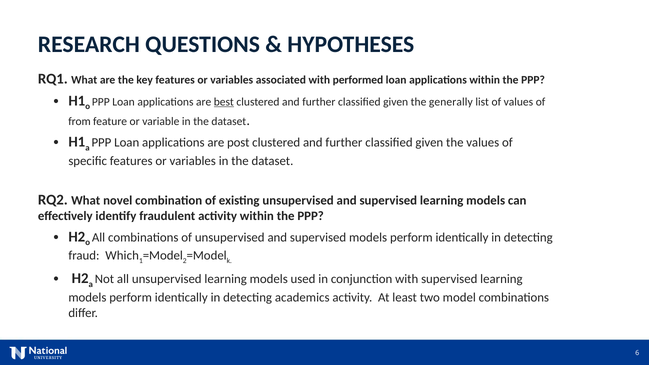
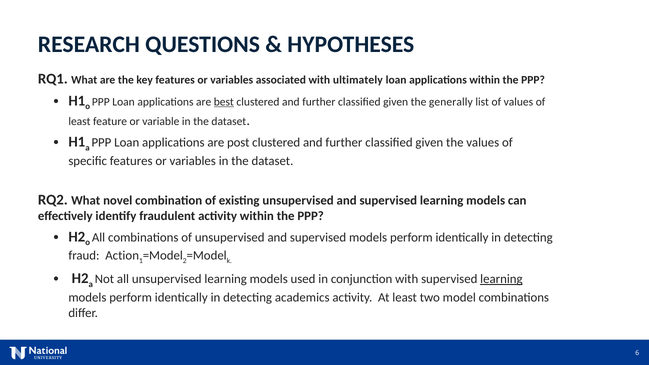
performed: performed -> ultimately (358, 80)
from: from -> least (79, 122)
Which: Which -> Action (122, 256)
learning underline: none -> present (501, 279)
